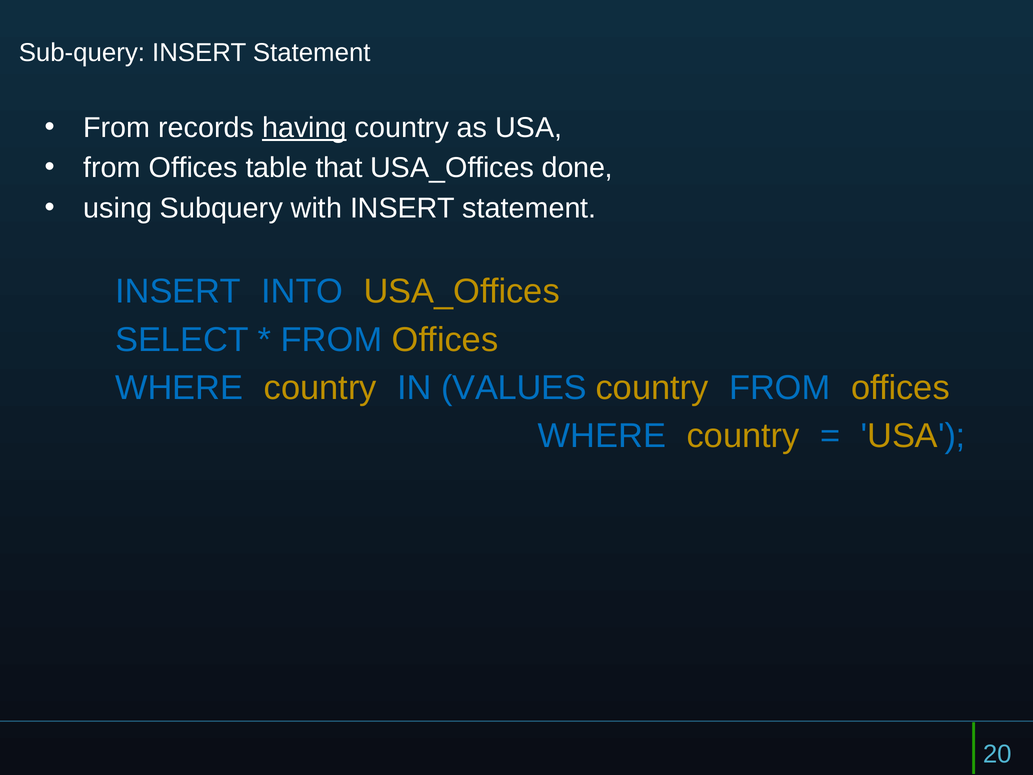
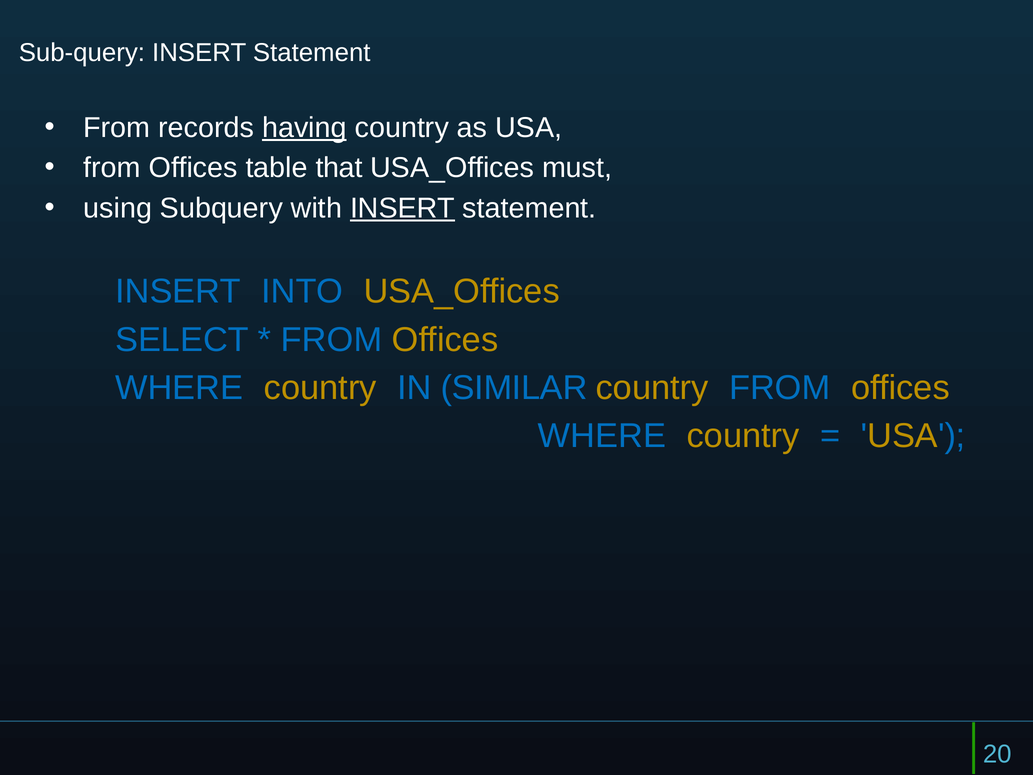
done: done -> must (577, 168)
INSERT underline: none -> present (402, 208)
VALUES: VALUES -> SIMILAR (514, 388)
